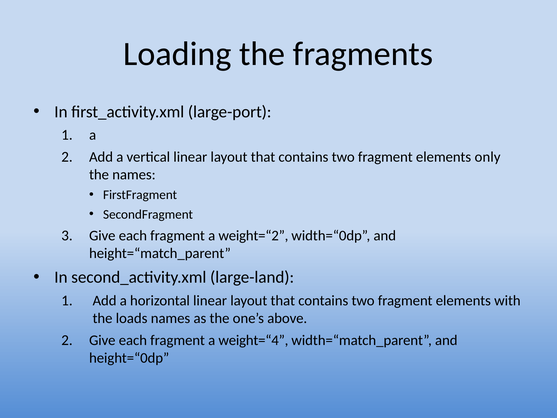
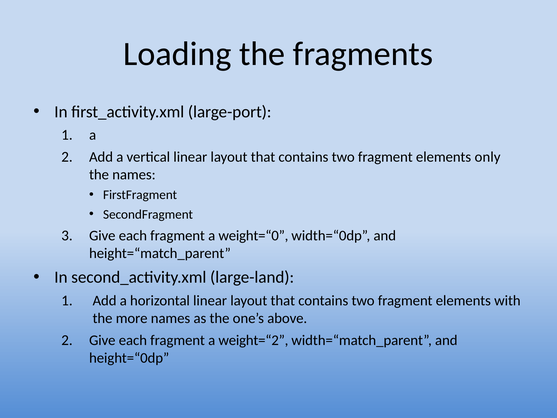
weight=“2: weight=“2 -> weight=“0 (253, 235)
loads: loads -> more (132, 318)
weight=“4: weight=“4 -> weight=“2 (253, 340)
